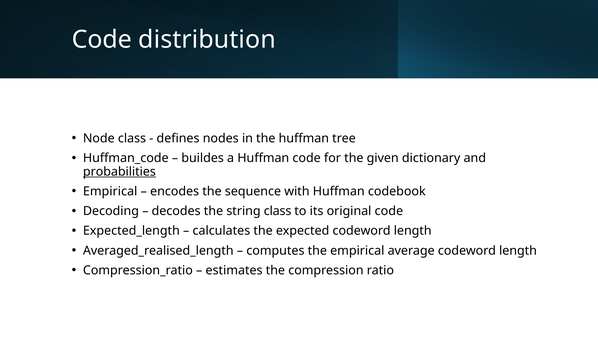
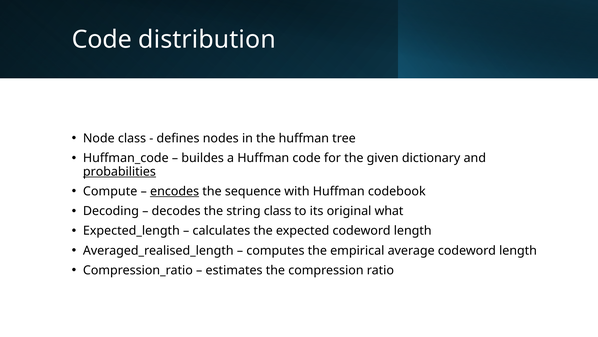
Empirical: Empirical -> Compute (110, 191)
encodes underline: none -> present (175, 191)
original code: code -> what (389, 211)
